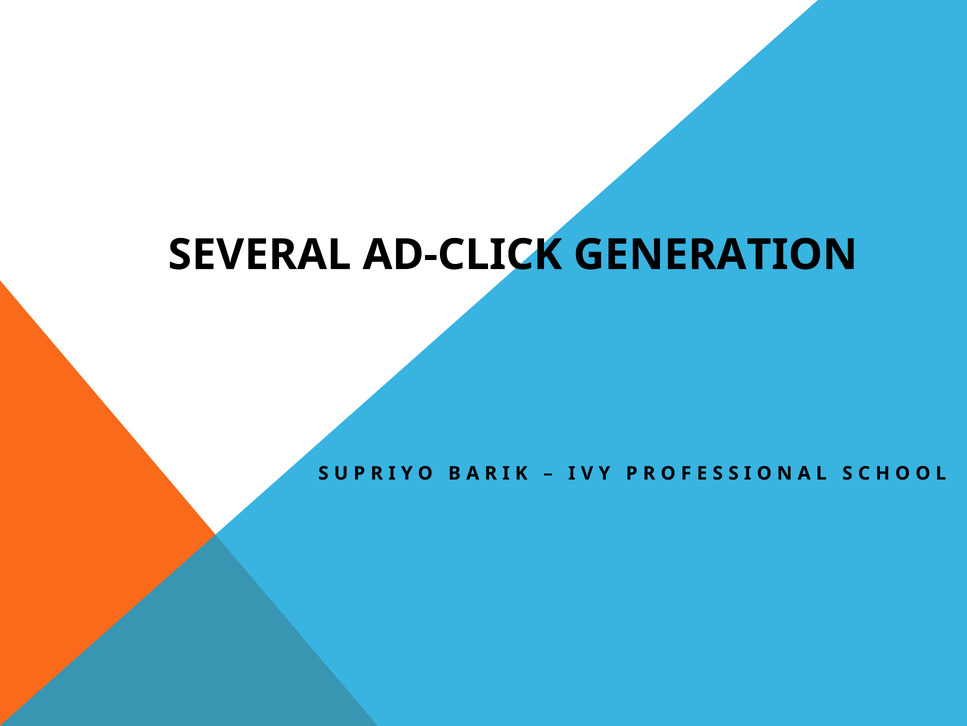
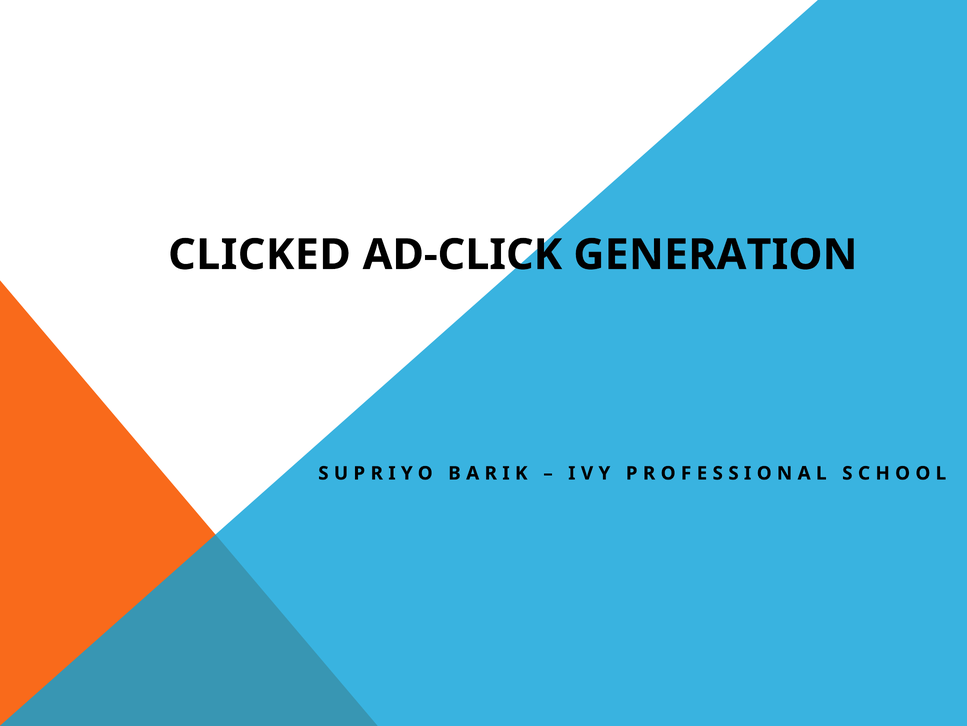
SEVERAL: SEVERAL -> CLICKED (259, 255)
